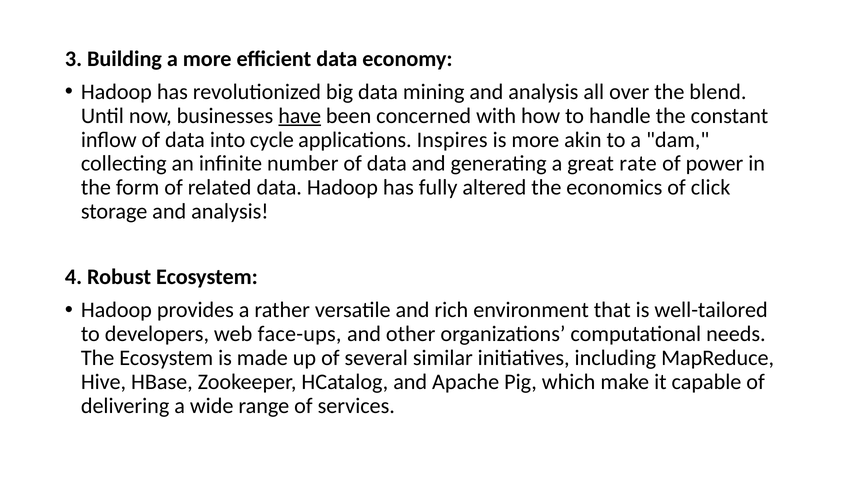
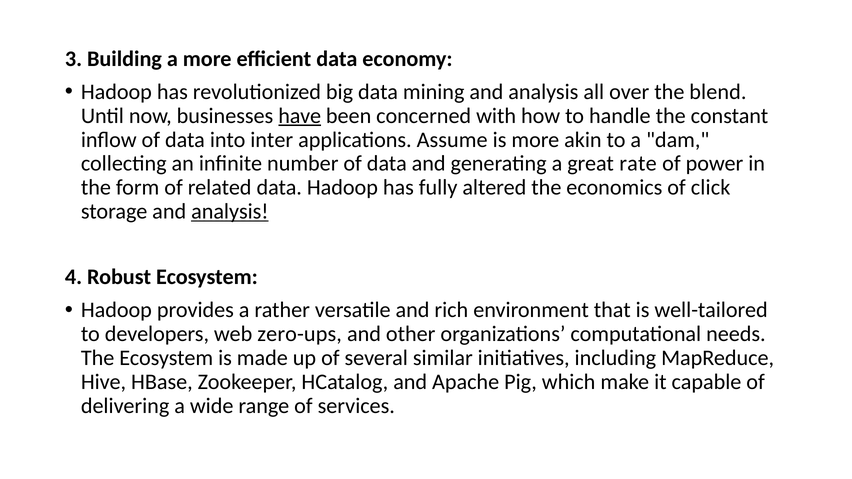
cycle: cycle -> inter (272, 140)
Inspires: Inspires -> Assume (452, 140)
analysis underline: none -> present (230, 212)
face-ups: face-ups -> zero-ups (300, 334)
